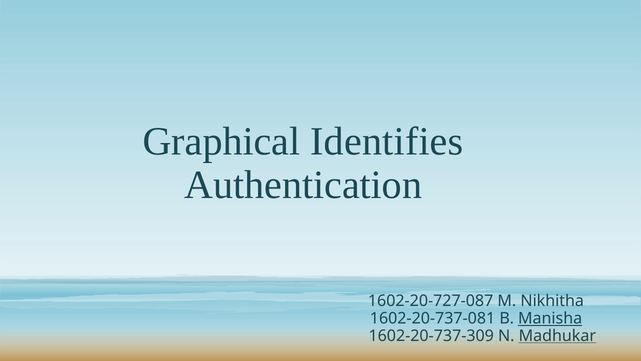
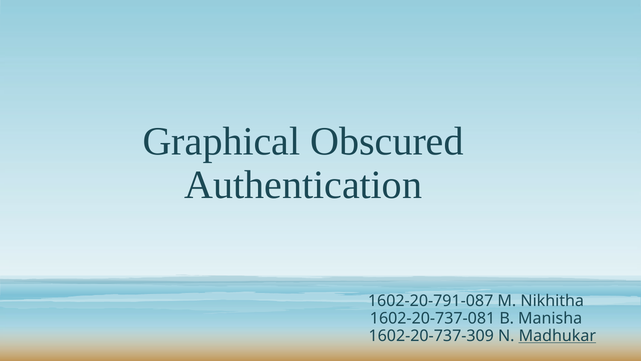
Identifies: Identifies -> Obscured (387, 141)
1602-20-727-087: 1602-20-727-087 -> 1602-20-791-087 (431, 301)
Manisha underline: present -> none (550, 318)
